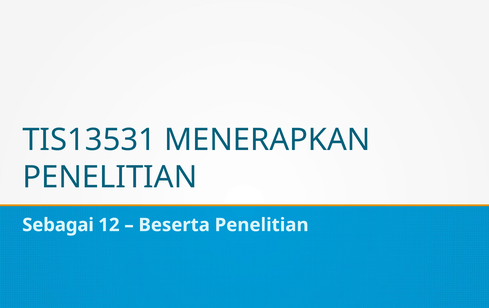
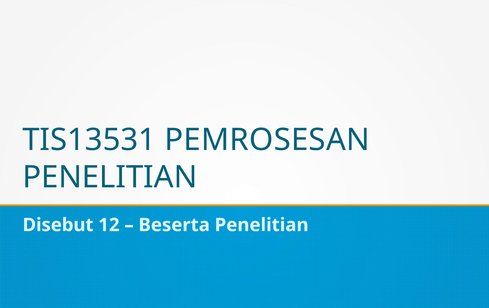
MENERAPKAN: MENERAPKAN -> PEMROSESAN (267, 140)
Sebagai: Sebagai -> Disebut (58, 225)
